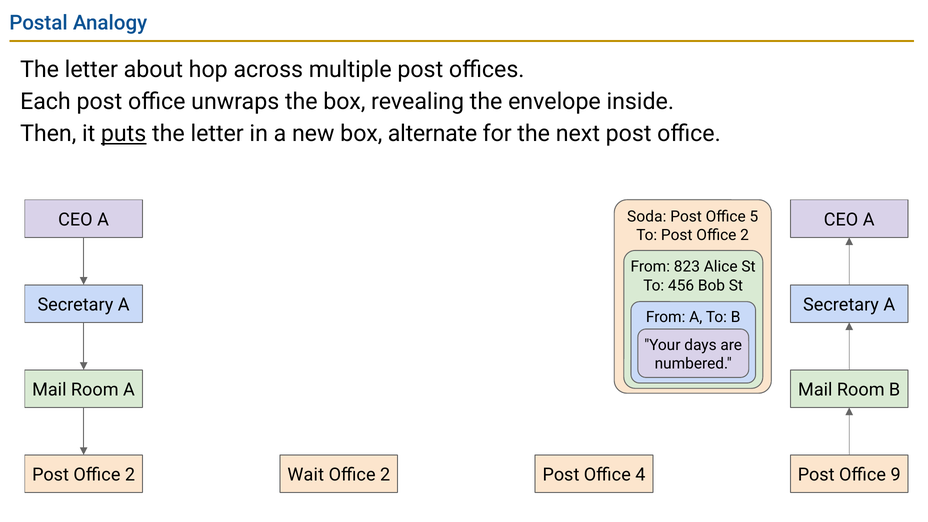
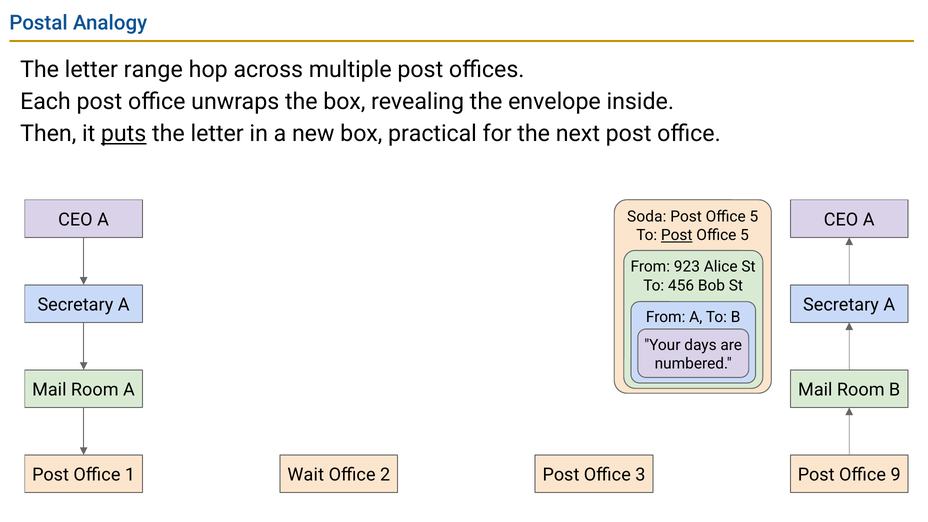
about: about -> range (153, 70)
alternate: alternate -> practical (432, 134)
Post underline: none -> present (677, 235)
2: 2 -> 5 (745, 235)
823: 823 -> 923 (687, 267)
2: 2 -> 1 (130, 475)
4: 4 -> 3 (640, 475)
